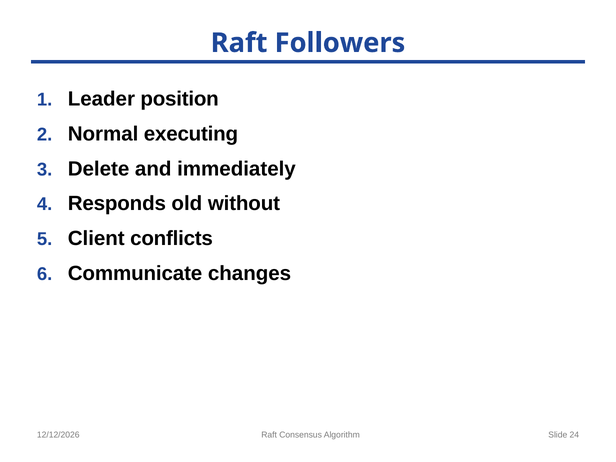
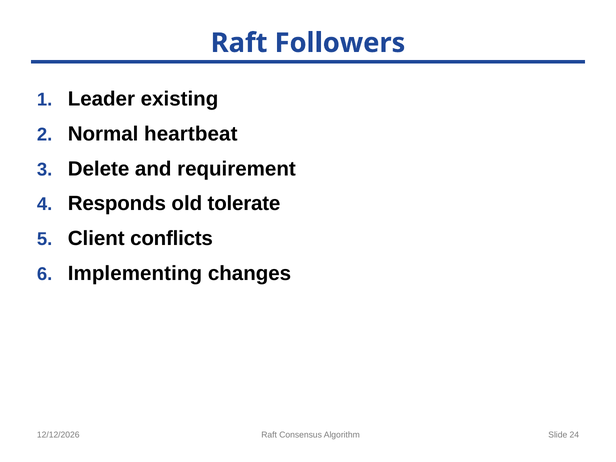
position: position -> existing (180, 99)
executing: executing -> heartbeat (191, 134)
immediately: immediately -> requirement (236, 169)
without: without -> tolerate (244, 204)
Communicate: Communicate -> Implementing (135, 273)
